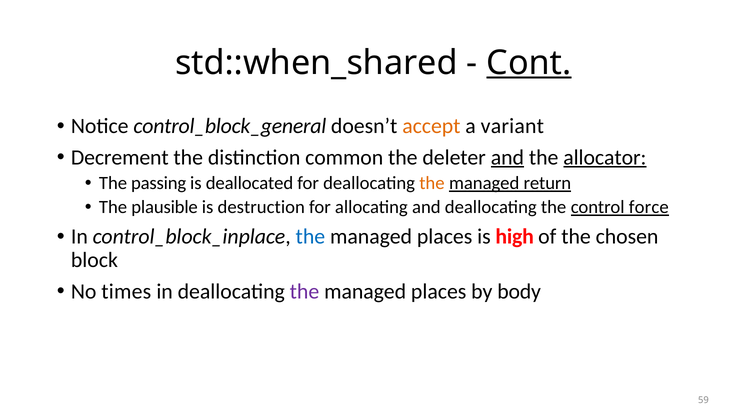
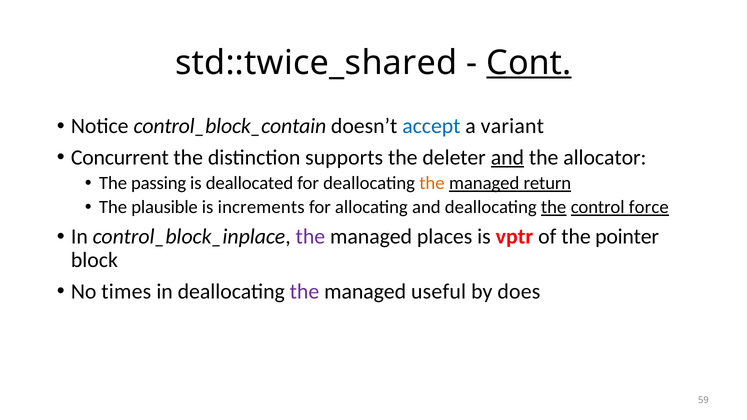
std::when_shared: std::when_shared -> std::twice_shared (316, 63)
control_block_general: control_block_general -> control_block_contain (230, 126)
accept colour: orange -> blue (431, 126)
Decrement: Decrement -> Concurrent (120, 158)
common: common -> supports (344, 158)
allocator underline: present -> none (605, 158)
destruction: destruction -> increments (261, 207)
the underline: none -> present (554, 207)
the colour: blue -> purple (310, 237)
high: high -> vptr (514, 237)
chosen: chosen -> pointer (627, 237)
places: places -> useful (439, 292)
body: body -> does (519, 292)
